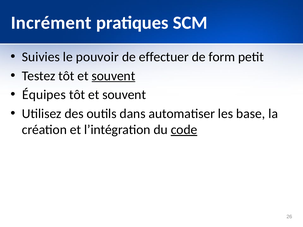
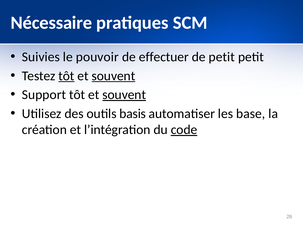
Incrément: Incrément -> Nécessaire (51, 23)
de form: form -> petit (222, 57)
tôt underline: none -> present (66, 76)
Équipes: Équipes -> Support (44, 95)
souvent underline: none -> present (124, 95)
dans: dans -> basis (133, 114)
